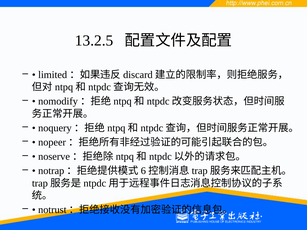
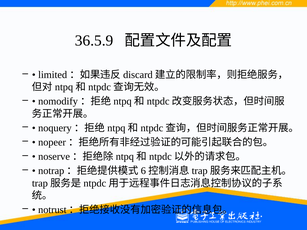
13.2.5: 13.2.5 -> 36.5.9 (94, 41)
